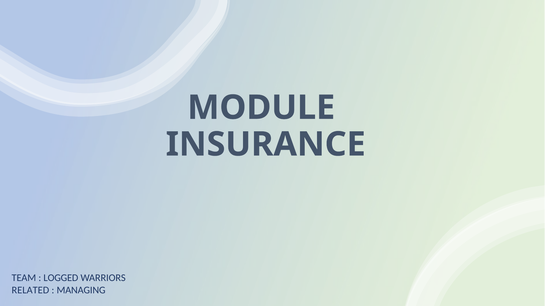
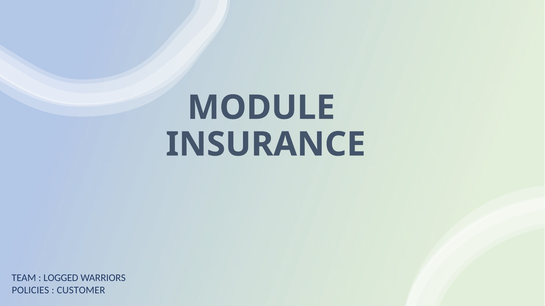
RELATED: RELATED -> POLICIES (30, 291)
MANAGING: MANAGING -> CUSTOMER (81, 291)
